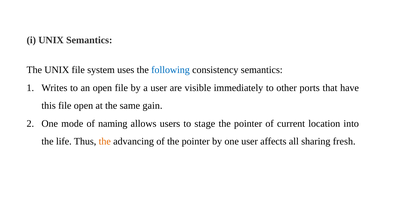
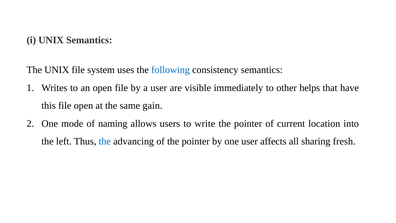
ports: ports -> helps (310, 88)
stage: stage -> write (205, 123)
life: life -> left (64, 141)
the colour: orange -> blue (105, 141)
